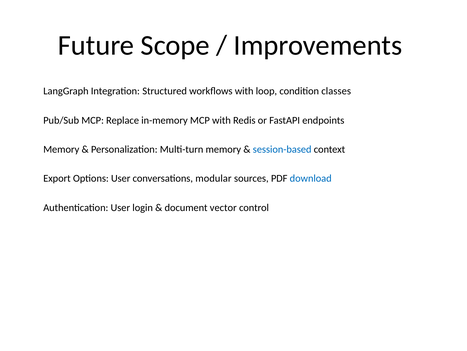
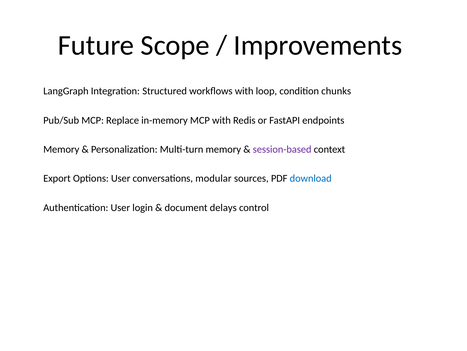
classes: classes -> chunks (336, 91)
session-based colour: blue -> purple (282, 149)
vector: vector -> delays (223, 207)
